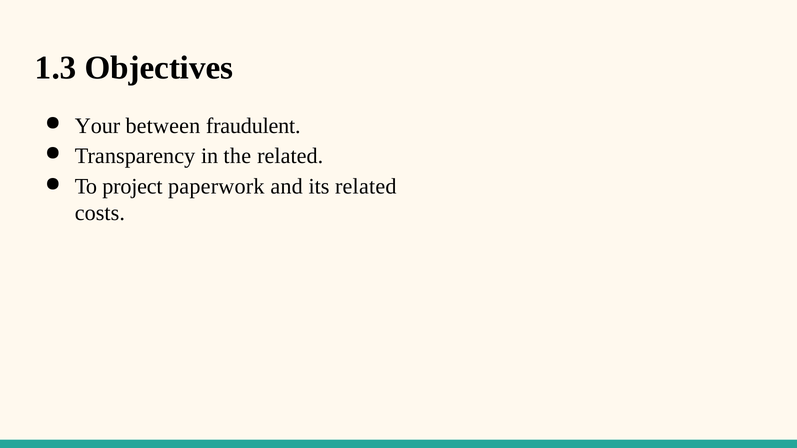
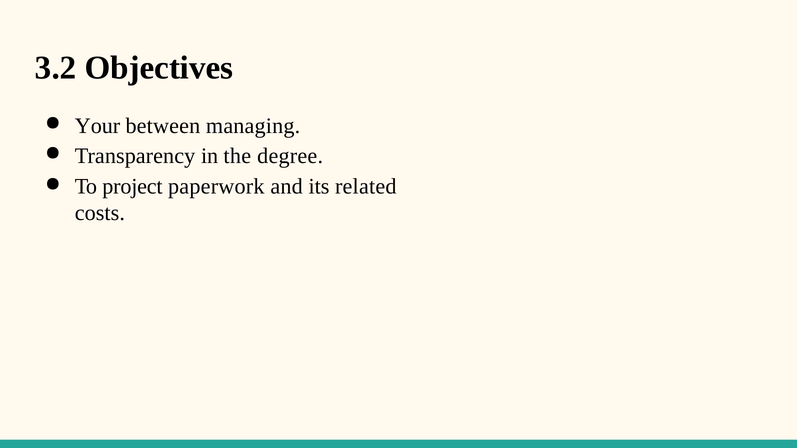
1.3: 1.3 -> 3.2 (56, 68)
fraudulent: fraudulent -> managing (253, 126)
the related: related -> degree (290, 156)
